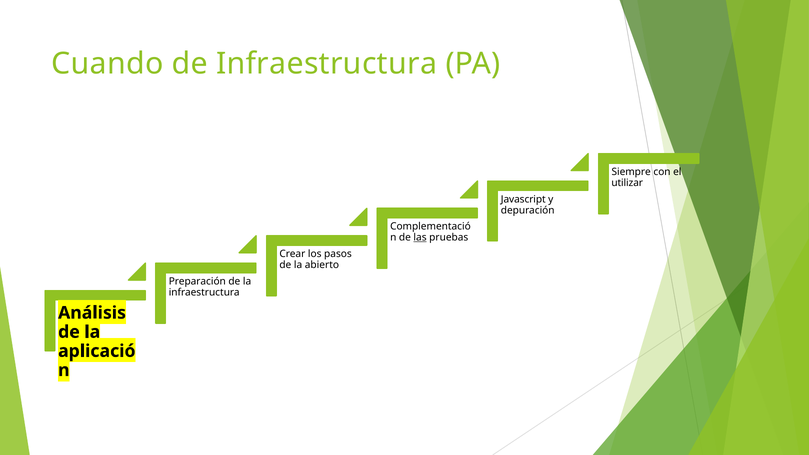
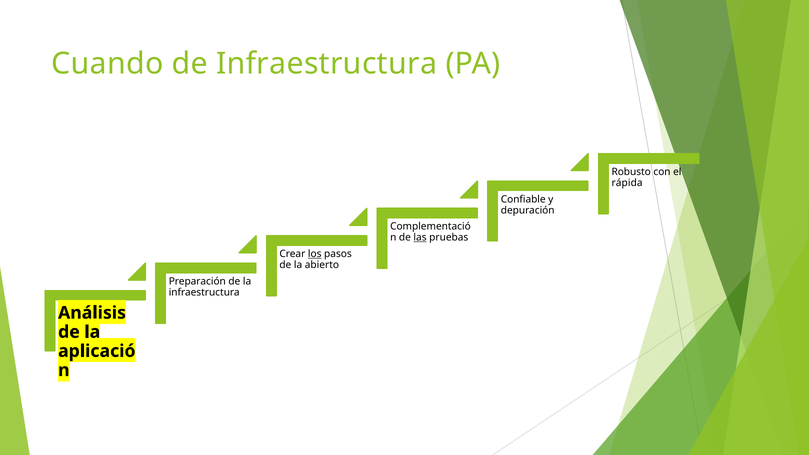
Siempre: Siempre -> Robusto (631, 172)
utilizar: utilizar -> rápida (627, 183)
Javascript: Javascript -> Confiable (523, 199)
los underline: none -> present (315, 254)
